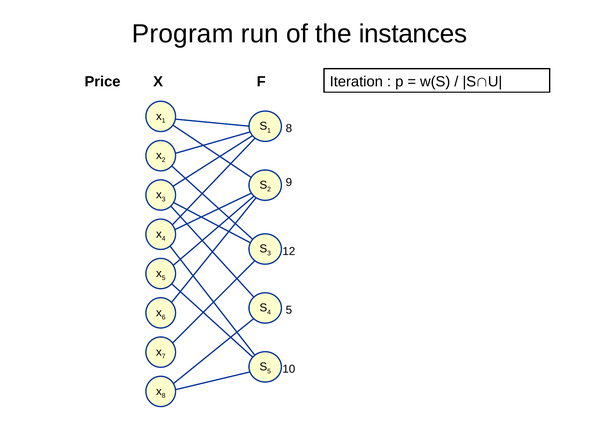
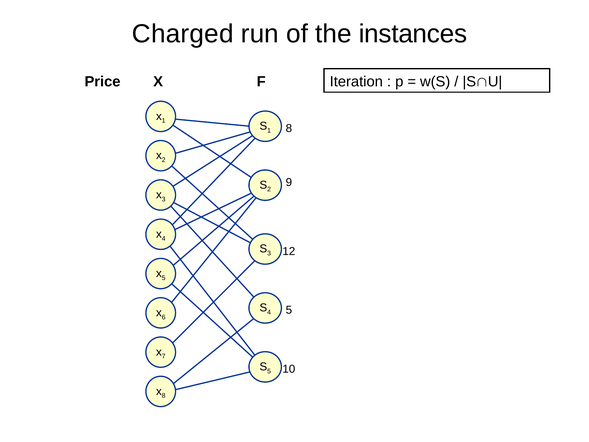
Program: Program -> Charged (183, 34)
